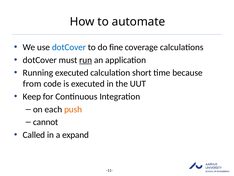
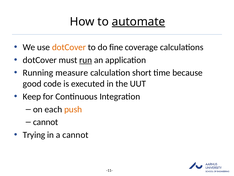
automate underline: none -> present (139, 22)
dotCover colour: blue -> orange (69, 47)
Running executed: executed -> measure (72, 73)
from: from -> good (32, 84)
Called: Called -> Trying (34, 135)
a expand: expand -> cannot (75, 135)
